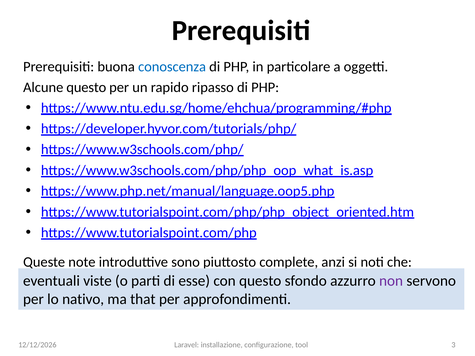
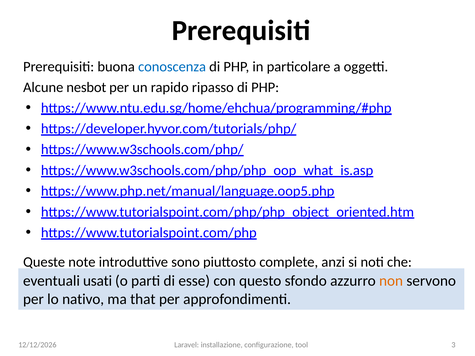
Alcune questo: questo -> nesbot (86, 87)
viste: viste -> usati (98, 281)
non colour: purple -> orange (391, 281)
